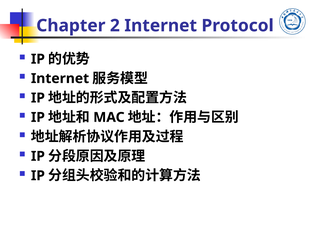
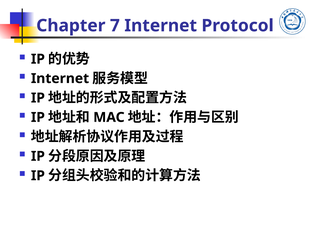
2: 2 -> 7 (115, 26)
